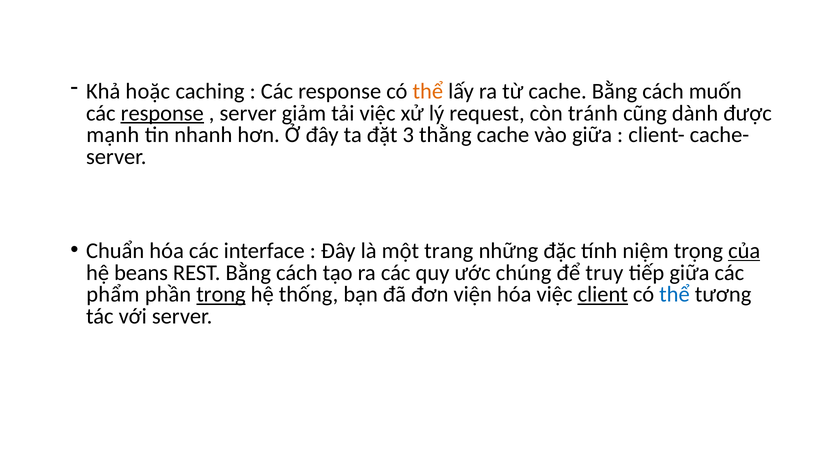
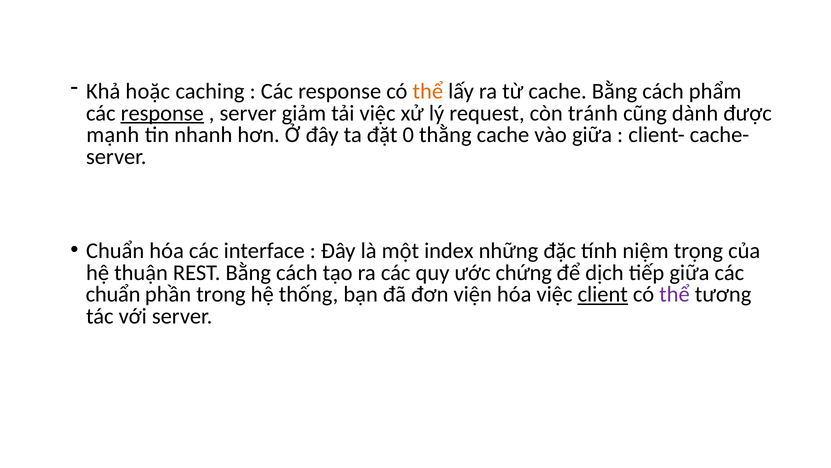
muốn: muốn -> phẩm (715, 91)
3: 3 -> 0 (408, 135)
trang: trang -> index (449, 250)
của underline: present -> none (744, 250)
beans: beans -> thuận (141, 272)
chúng: chúng -> chứng (524, 272)
truy: truy -> dịch (605, 272)
phẩm: phẩm -> chuẩn (113, 294)
trong underline: present -> none (221, 294)
thể colour: blue -> purple (674, 294)
